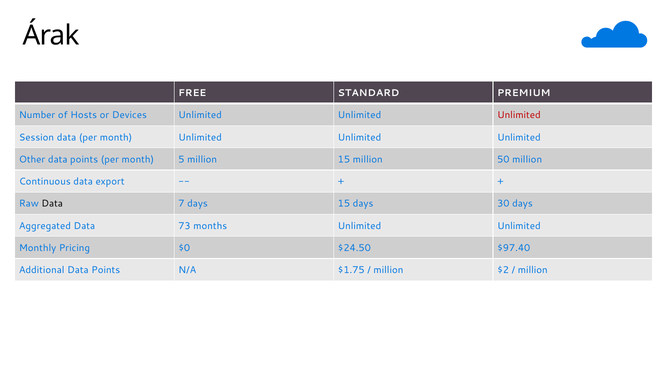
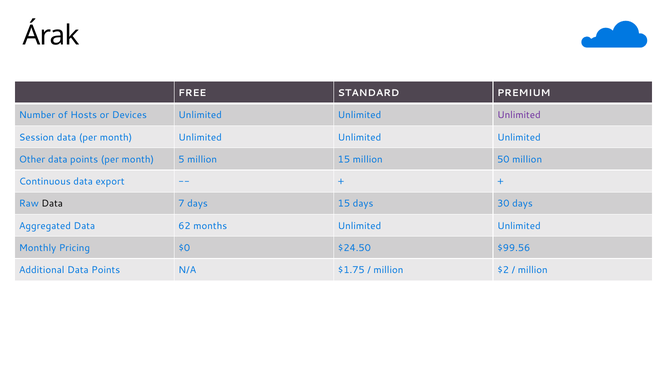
Unlimited colour: red -> purple (519, 115)
73: 73 -> 62 (184, 226)
$97.40: $97.40 -> $99.56 (514, 248)
